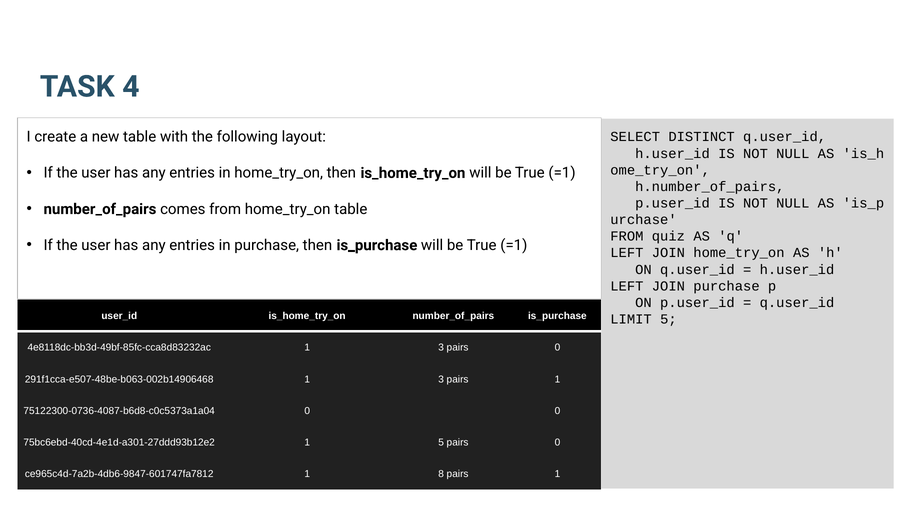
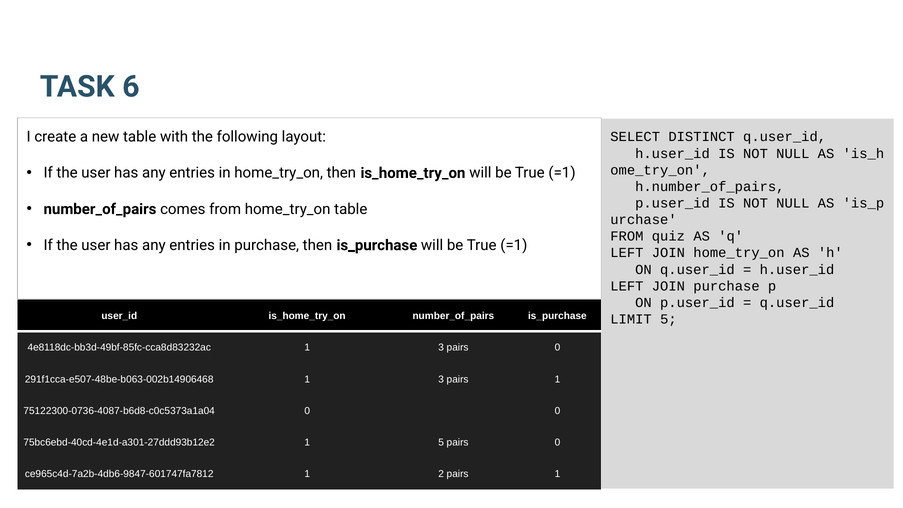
4: 4 -> 6 (131, 87)
8: 8 -> 2 (441, 474)
